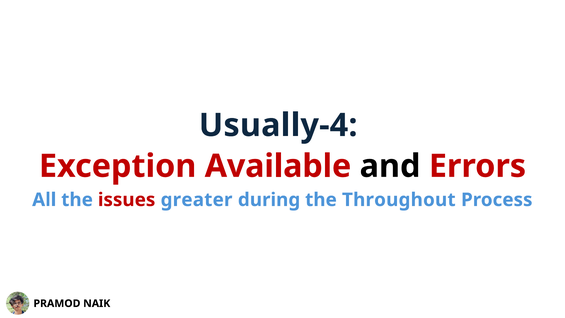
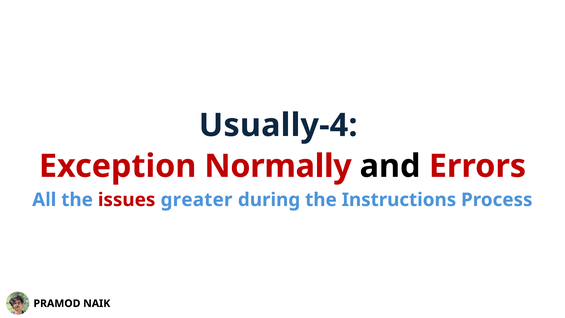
Available: Available -> Normally (278, 166)
Throughout: Throughout -> Instructions (399, 200)
